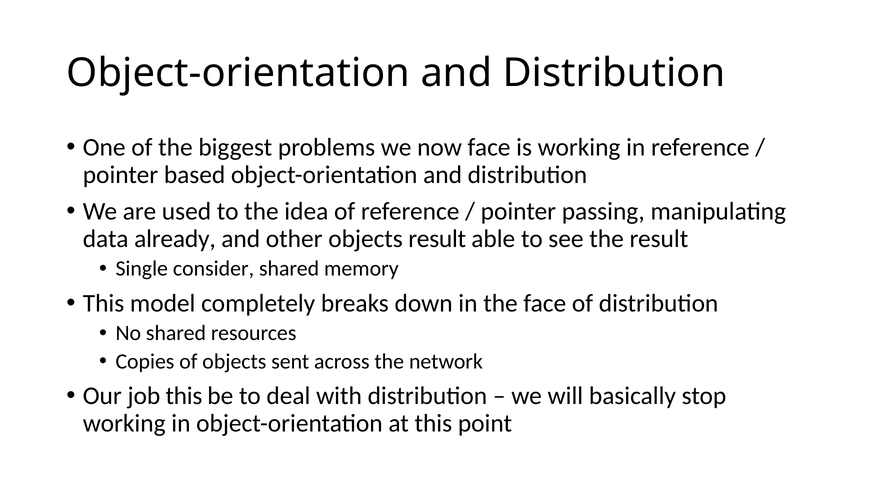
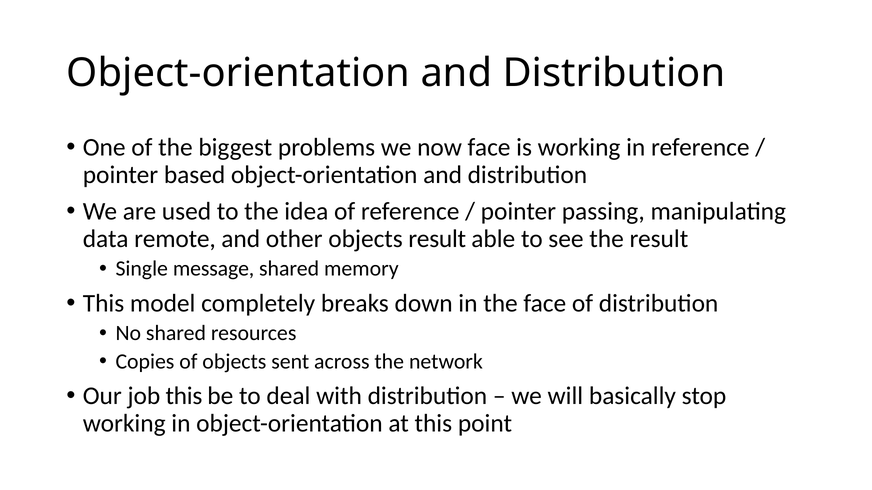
already: already -> remote (175, 239)
consider: consider -> message (214, 269)
